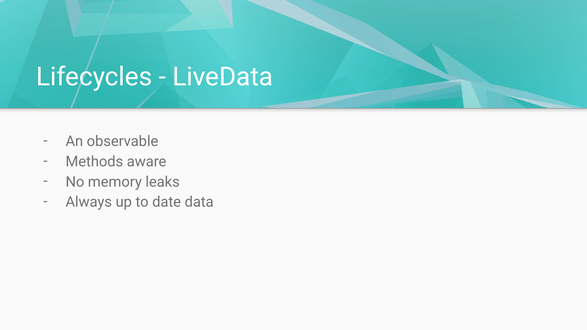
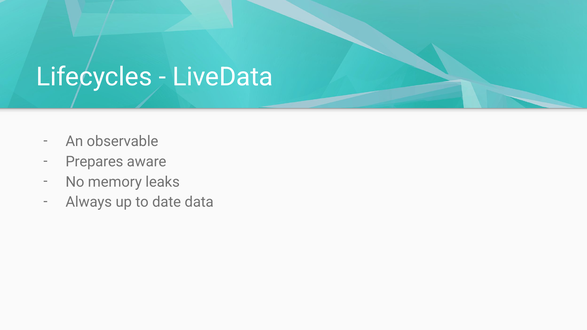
Methods: Methods -> Prepares (94, 162)
